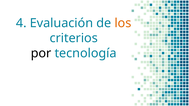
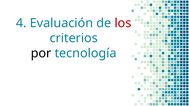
los colour: orange -> red (123, 23)
